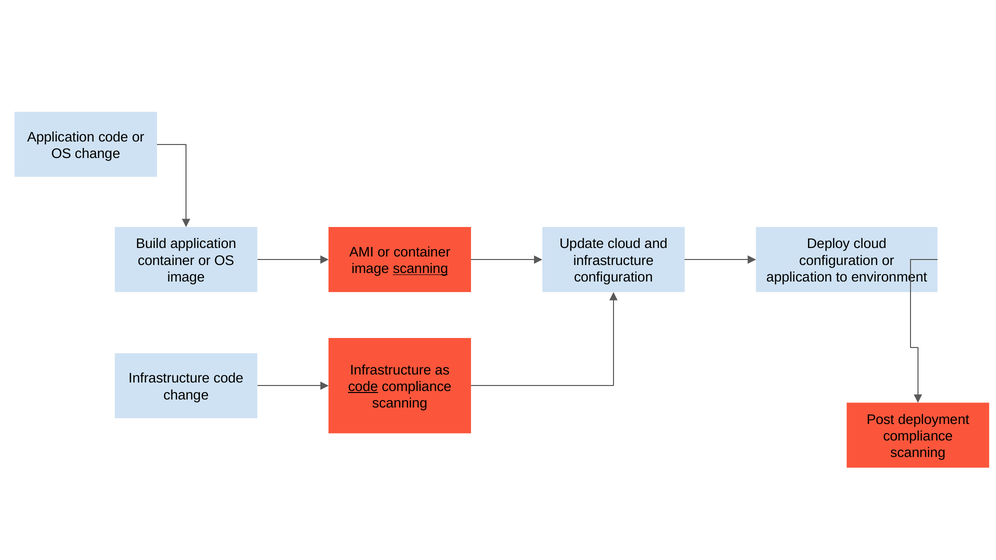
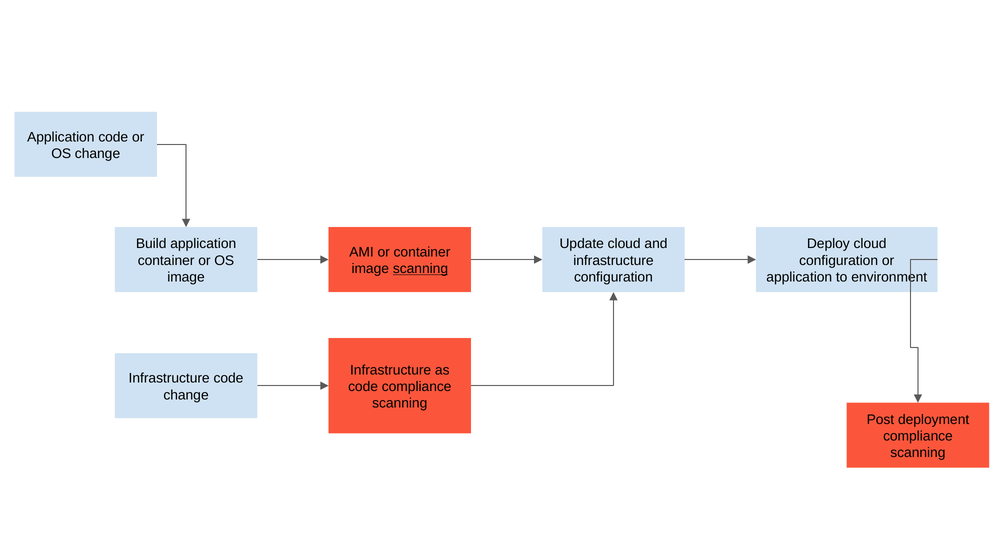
code underline: present -> none (363, 387)
